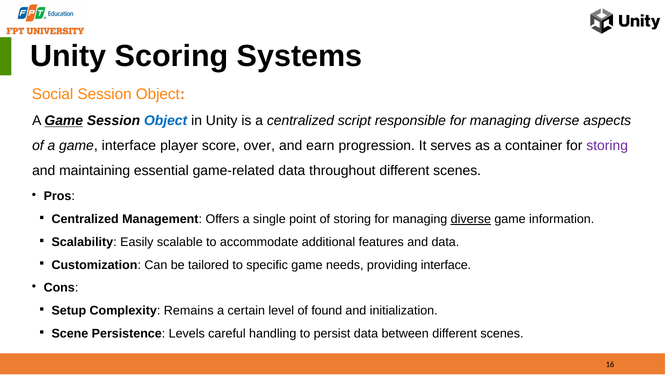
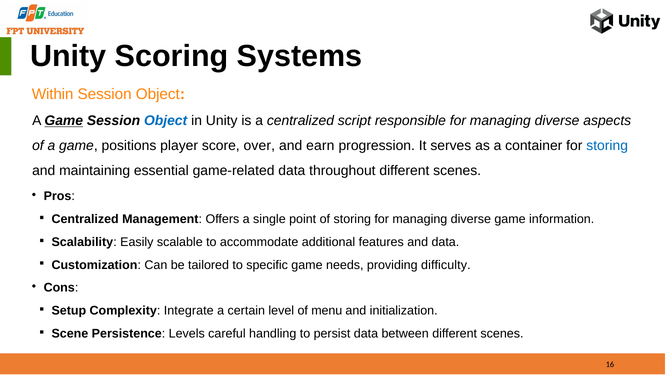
Social: Social -> Within (53, 94)
game interface: interface -> positions (129, 146)
storing colour: purple -> blue (607, 146)
diverse underline: present -> none (471, 219)
providing interface: interface -> difficulty (446, 265)
Remains: Remains -> Integrate (189, 310)
found: found -> menu (327, 310)
